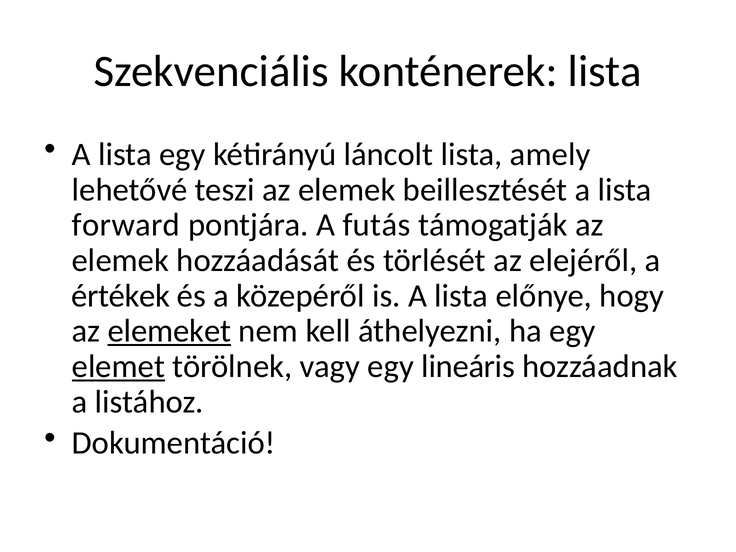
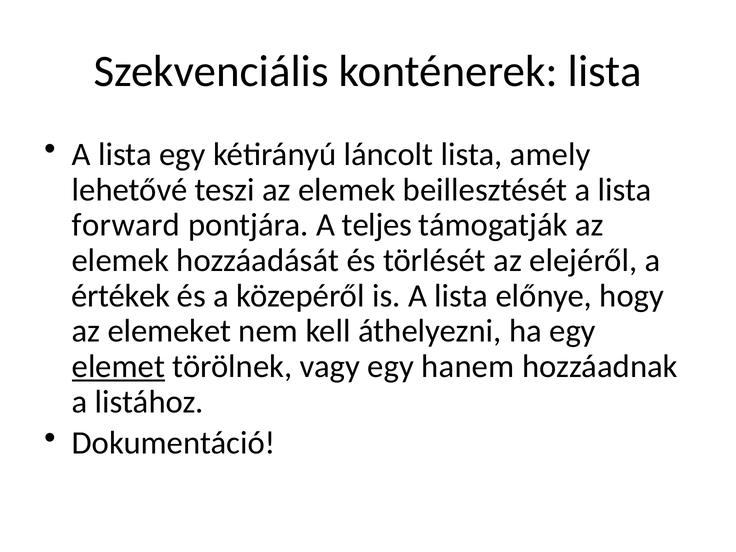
futás: futás -> teljes (377, 225)
elemeket underline: present -> none (169, 331)
lineáris: lineáris -> hanem (468, 367)
